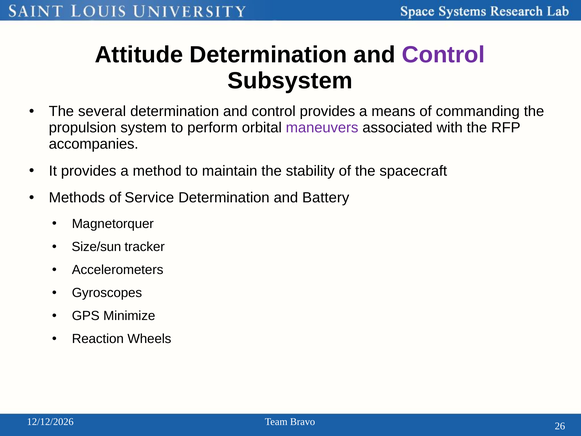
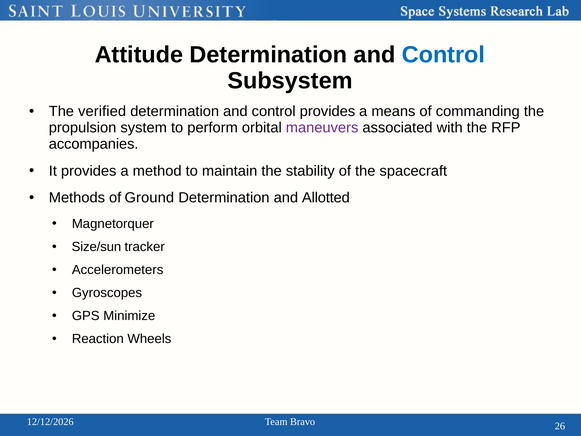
Control colour: purple -> blue (443, 55)
several: several -> verified (102, 111)
Service: Service -> Ground (149, 198)
Battery: Battery -> Allotted (326, 198)
